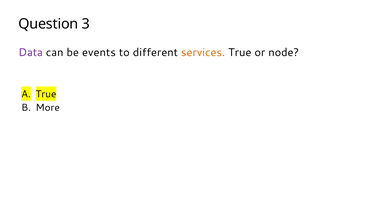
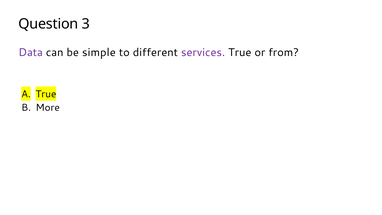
events: events -> simple (99, 52)
services colour: orange -> purple (203, 52)
node: node -> from (284, 52)
